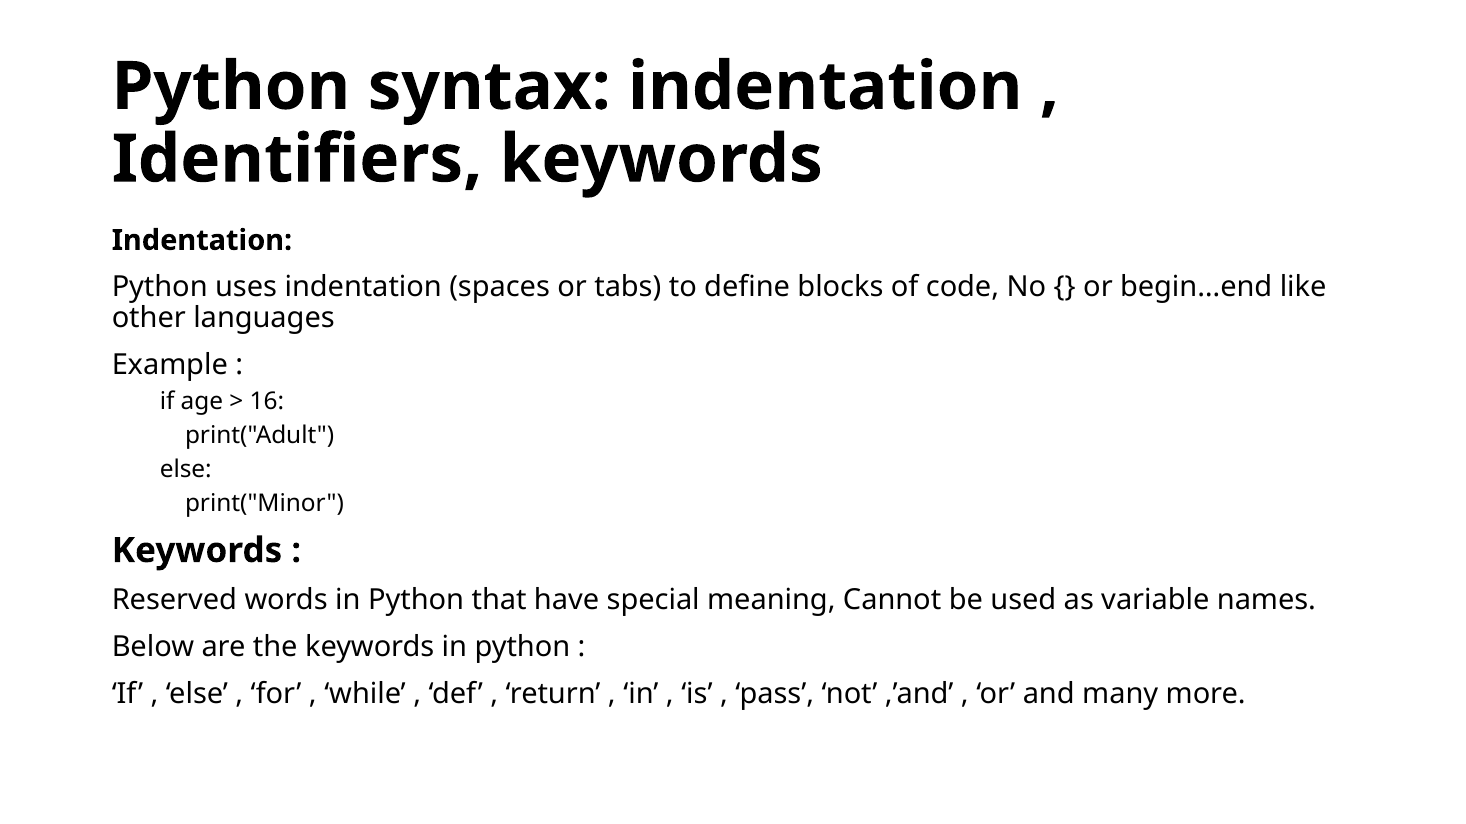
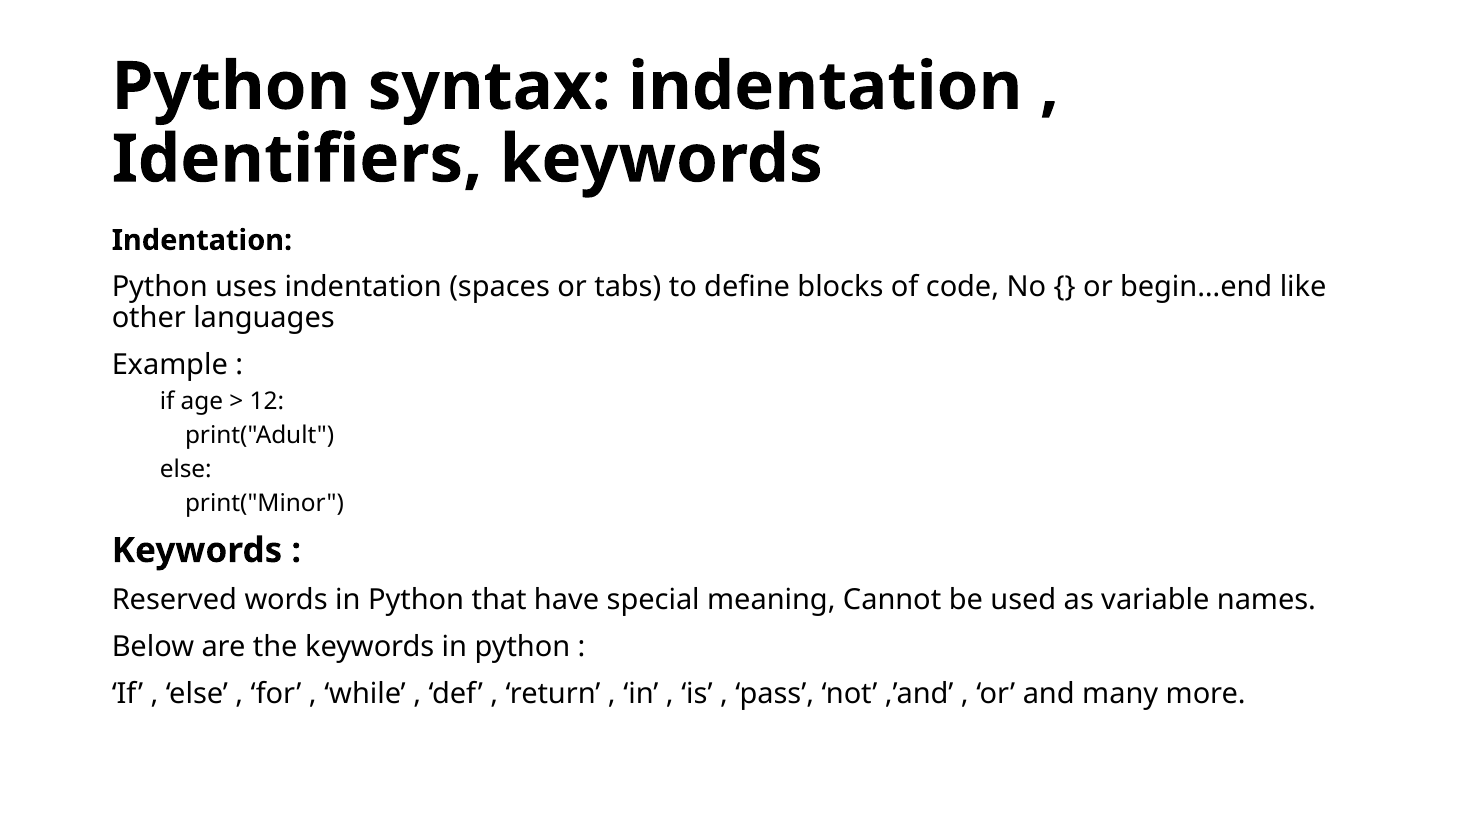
16: 16 -> 12 (267, 402)
